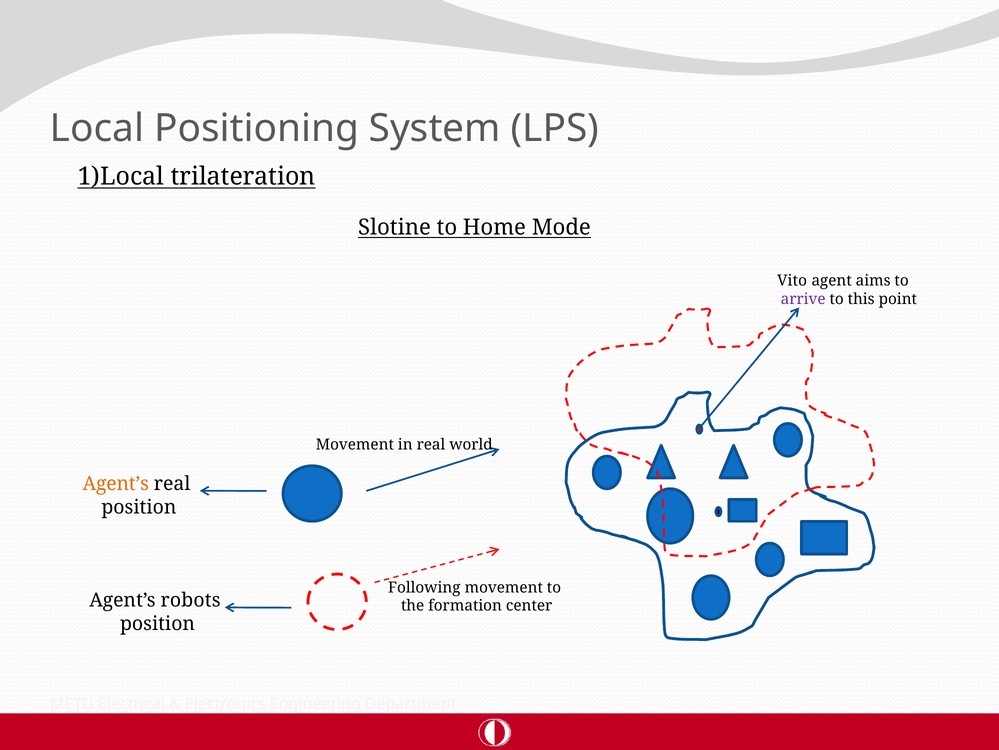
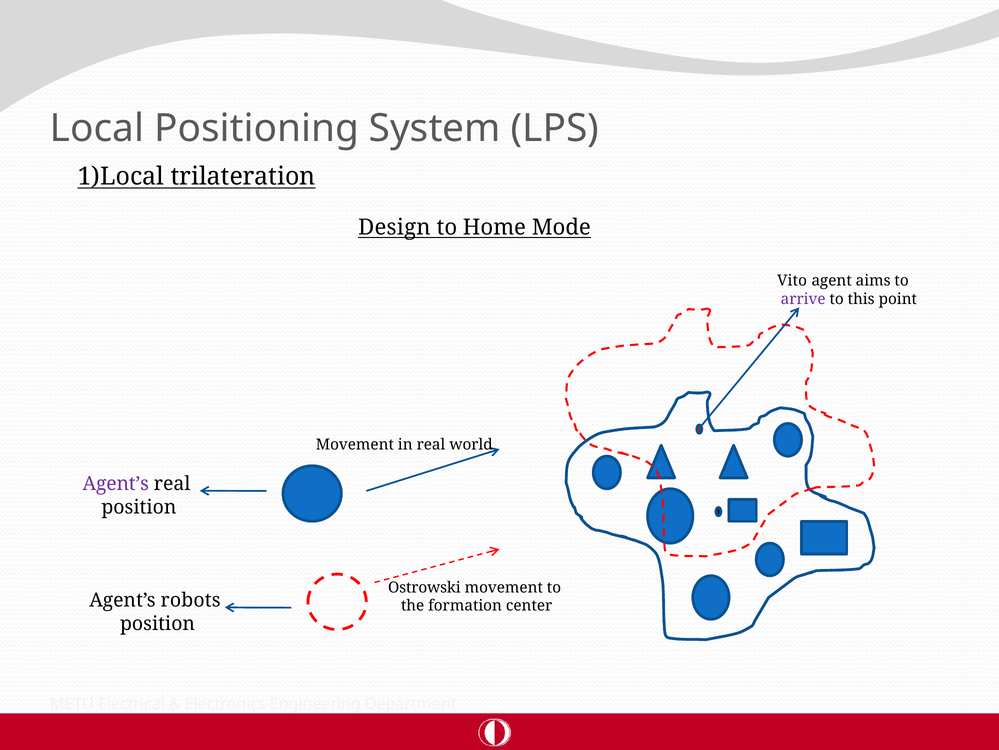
Slotine: Slotine -> Design (394, 227)
Agent’s colour: orange -> purple (116, 483)
Following: Following -> Ostrowski (424, 587)
